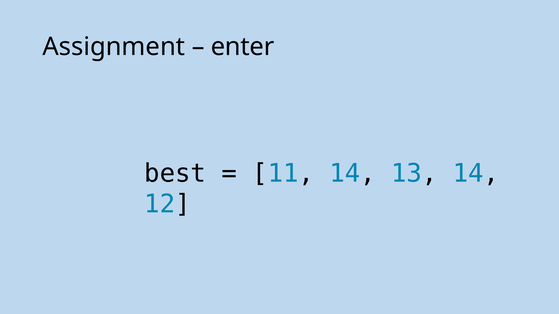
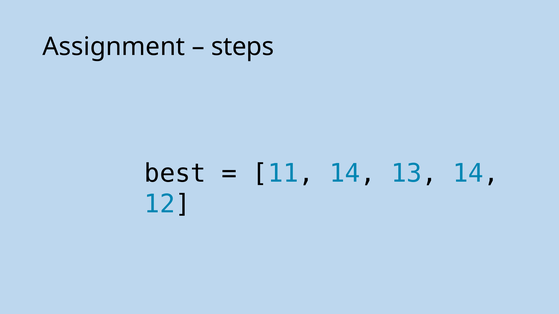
enter: enter -> steps (243, 47)
